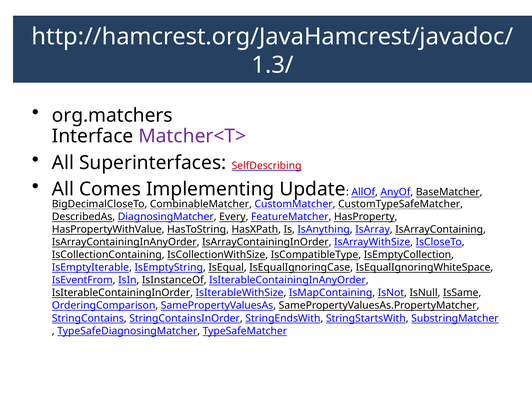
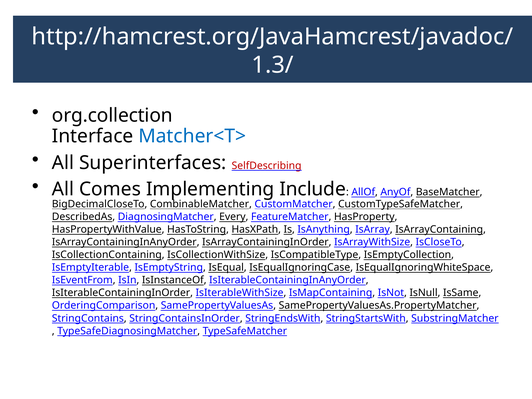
org.matchers: org.matchers -> org.collection (112, 115)
Matcher<T> colour: purple -> blue (192, 136)
Update: Update -> Include (313, 189)
